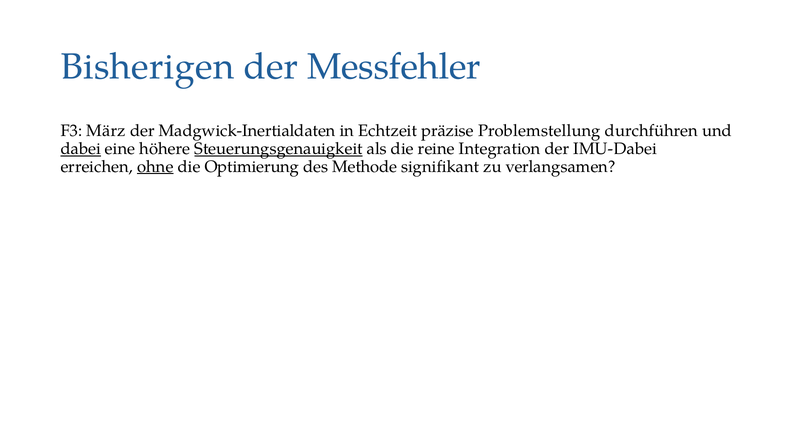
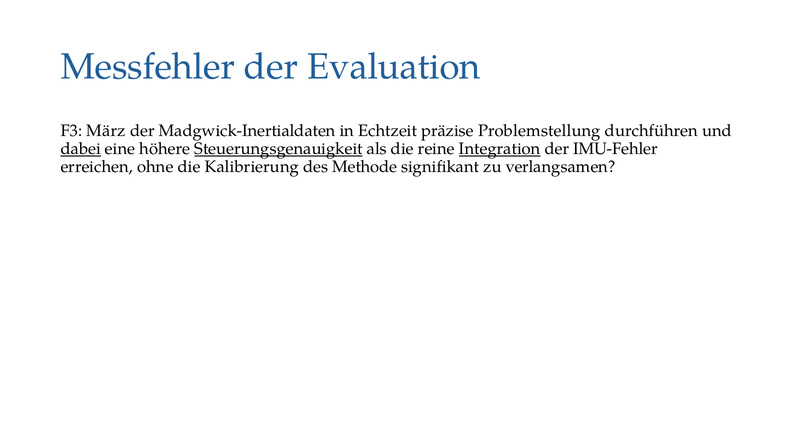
Bisherigen: Bisherigen -> Messfehler (148, 67)
Messfehler: Messfehler -> Evaluation (394, 67)
Integration underline: none -> present (500, 149)
IMU-Dabei: IMU-Dabei -> IMU-Fehler (615, 149)
ohne underline: present -> none (155, 167)
Optimierung: Optimierung -> Kalibrierung (252, 167)
